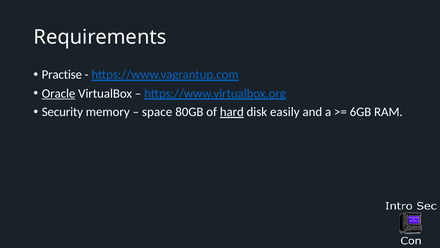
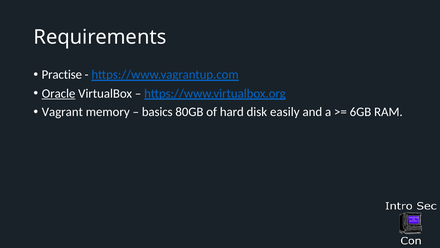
Security: Security -> Vagrant (62, 112)
space: space -> basics (157, 112)
hard underline: present -> none (232, 112)
